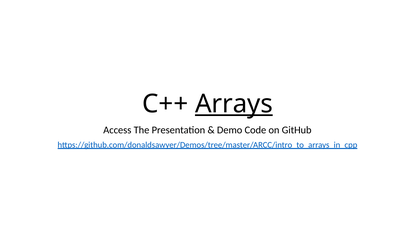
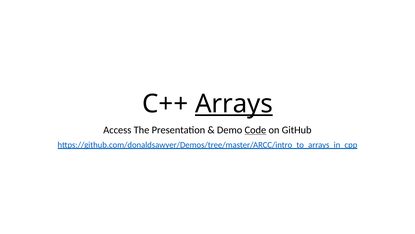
Code underline: none -> present (255, 130)
